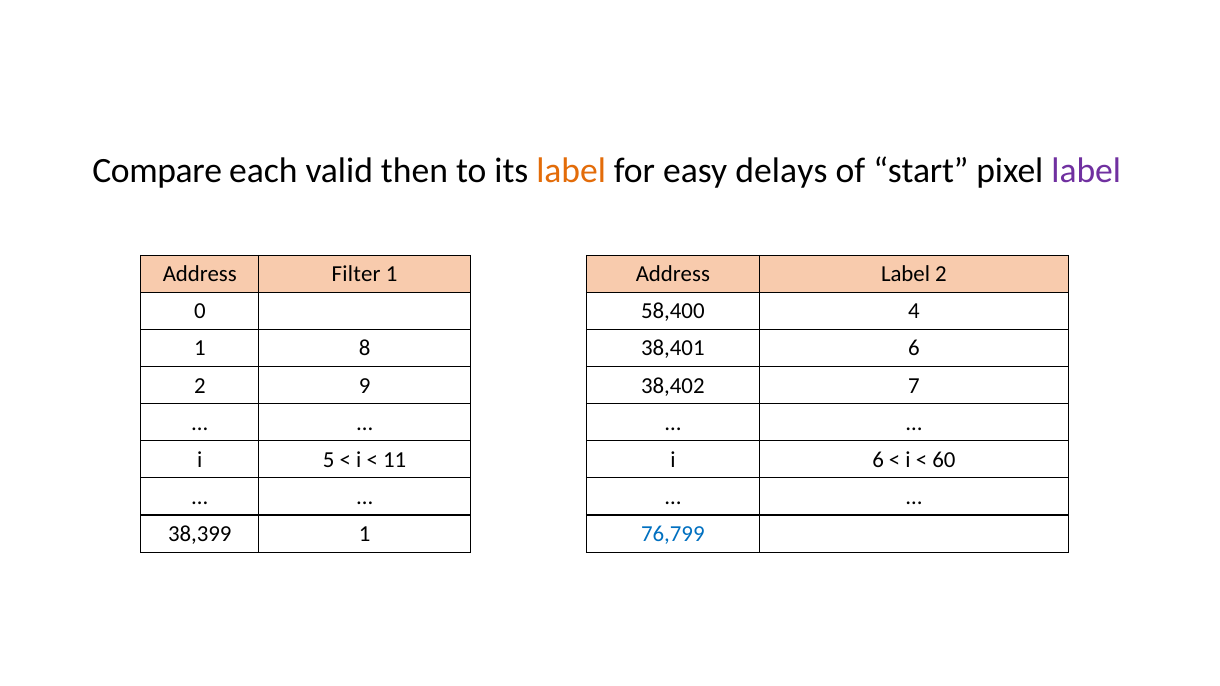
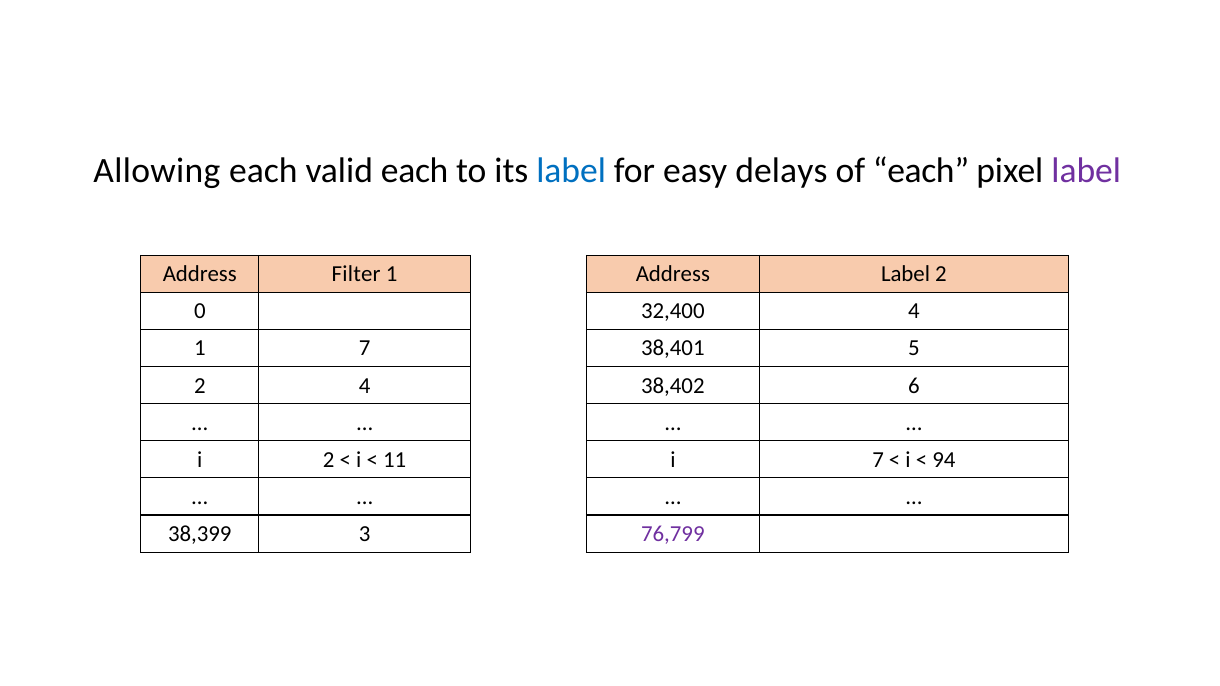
Compare: Compare -> Allowing (157, 171)
valid then: then -> each (415, 171)
label colour: orange -> blue (571, 171)
of start: start -> each (921, 171)
58,400: 58,400 -> 32,400 (673, 311)
1 8: 8 -> 7 (365, 349)
38,401 6: 6 -> 5 (914, 349)
2 9: 9 -> 4 (365, 386)
7: 7 -> 6 (914, 386)
i 5: 5 -> 2 (329, 460)
i 6: 6 -> 7 (878, 460)
60: 60 -> 94 (944, 460)
38,399 1: 1 -> 3 (365, 534)
76,799 colour: blue -> purple (673, 534)
